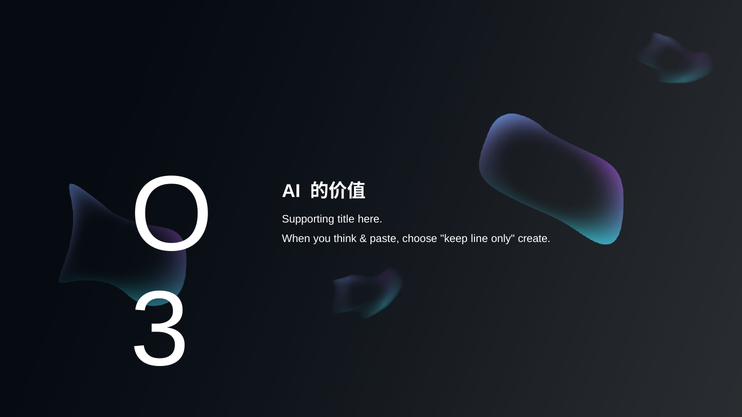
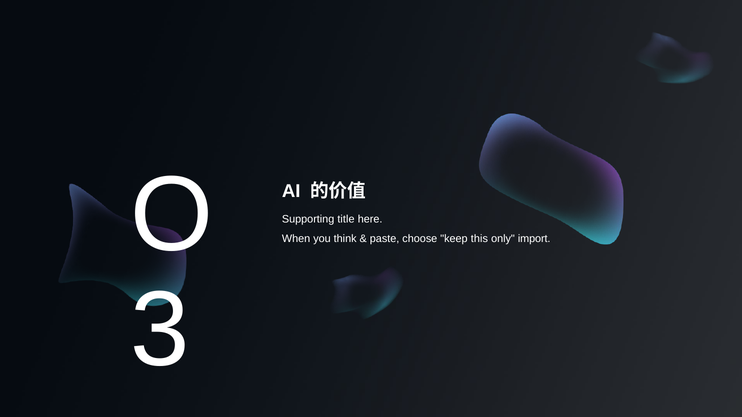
line: line -> this (479, 239)
create: create -> import (534, 239)
